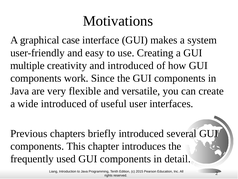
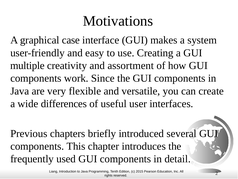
and introduced: introduced -> assortment (131, 65)
wide introduced: introduced -> differences (64, 104)
